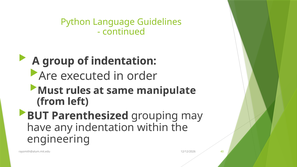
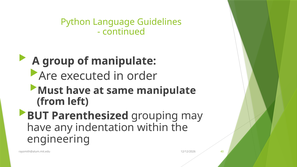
of indentation: indentation -> manipulate (124, 61)
Must rules: rules -> have (78, 91)
